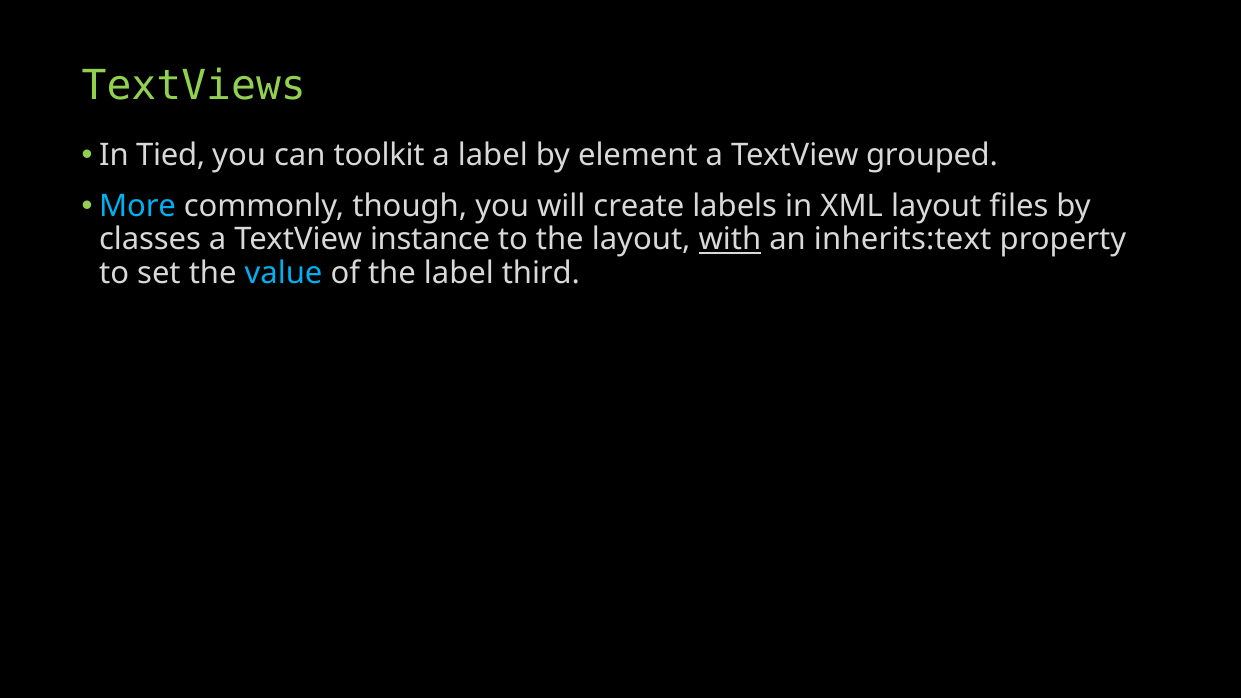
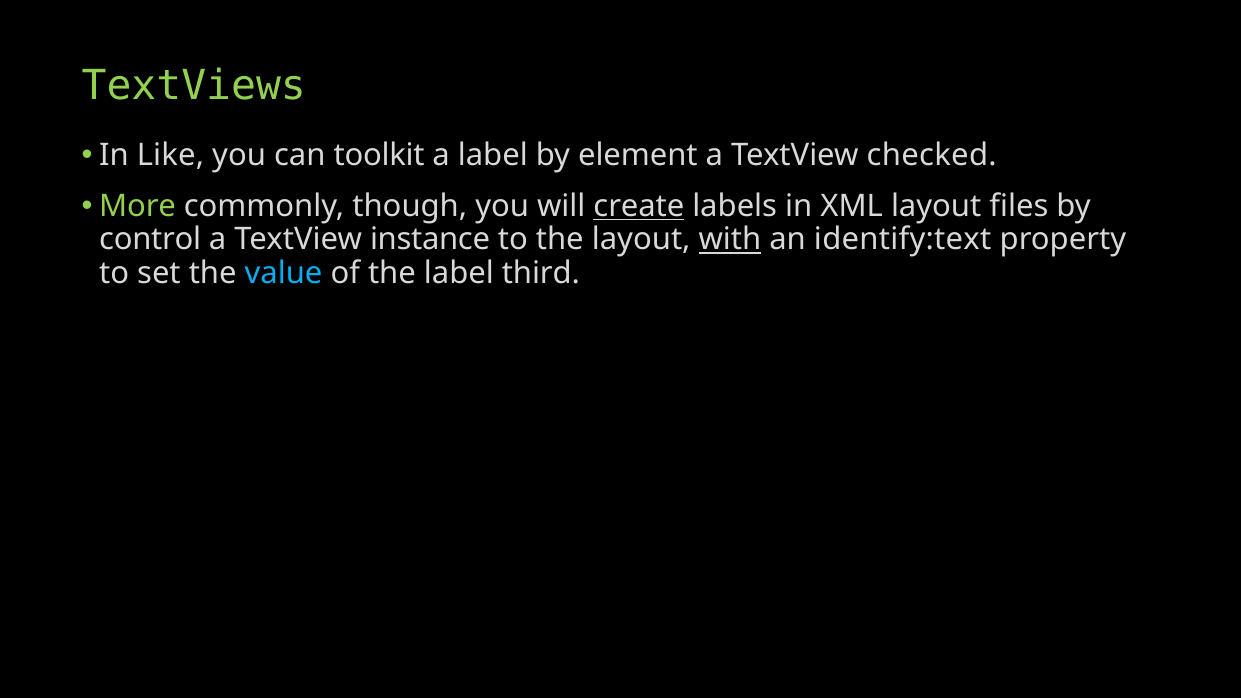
Tied: Tied -> Like (170, 155)
grouped: grouped -> checked (932, 155)
More colour: light blue -> light green (138, 206)
create underline: none -> present (639, 206)
classes: classes -> control (150, 240)
inherits:text: inherits:text -> identify:text (903, 240)
